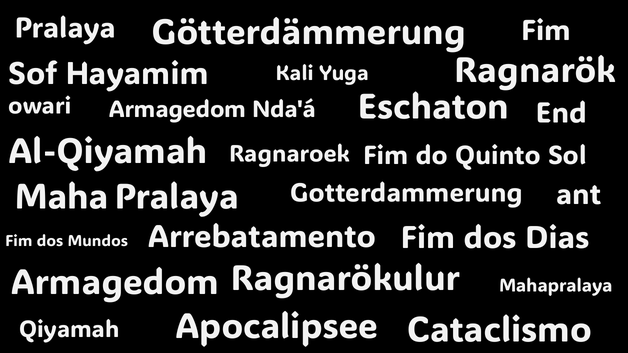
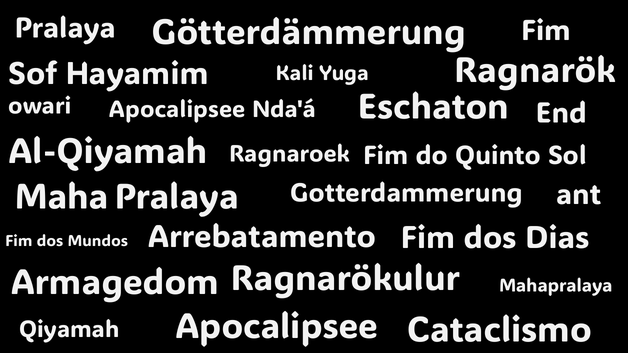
Armagedom: Armagedom -> Apocalipsee (177, 110)
